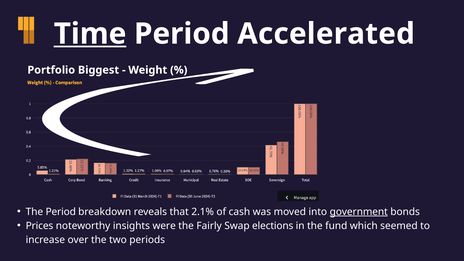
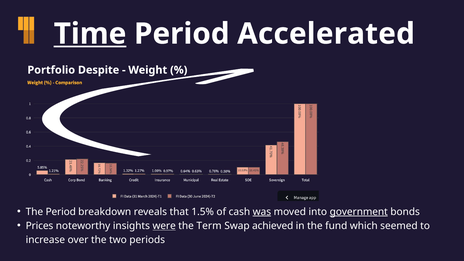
Biggest: Biggest -> Despite (99, 70)
2.1%: 2.1% -> 1.5% (203, 212)
was underline: none -> present (262, 212)
were underline: none -> present (164, 226)
Fairly: Fairly -> Term (209, 226)
elections: elections -> achieved (273, 226)
